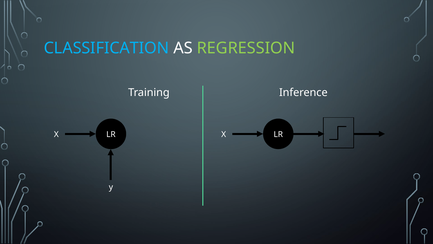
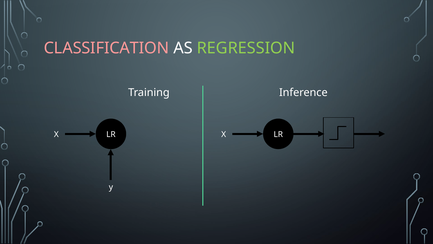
CLASSIFICATION colour: light blue -> pink (107, 48)
